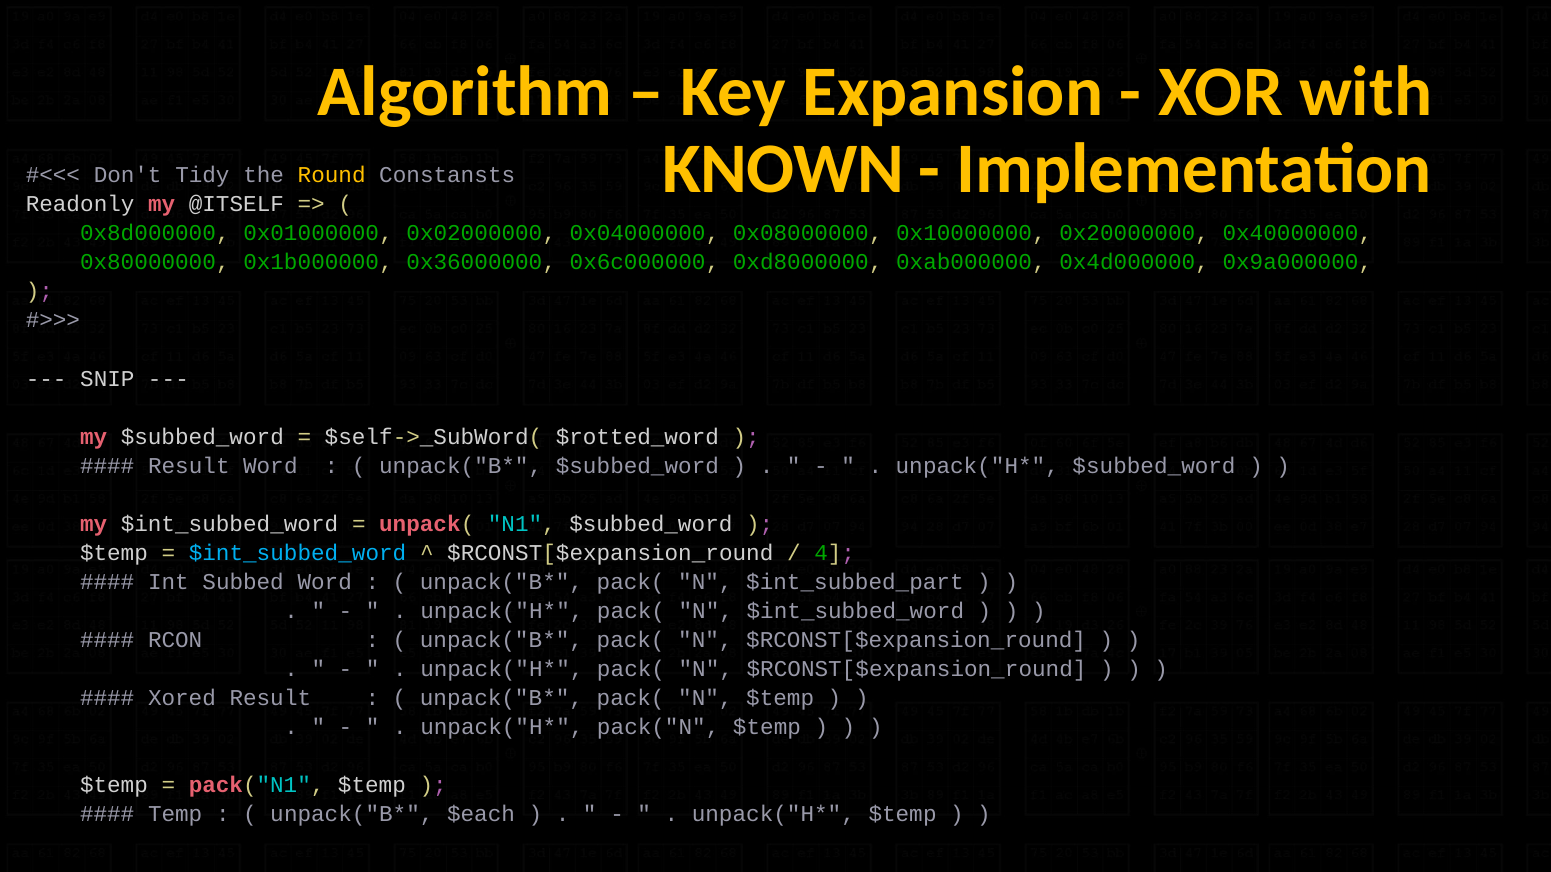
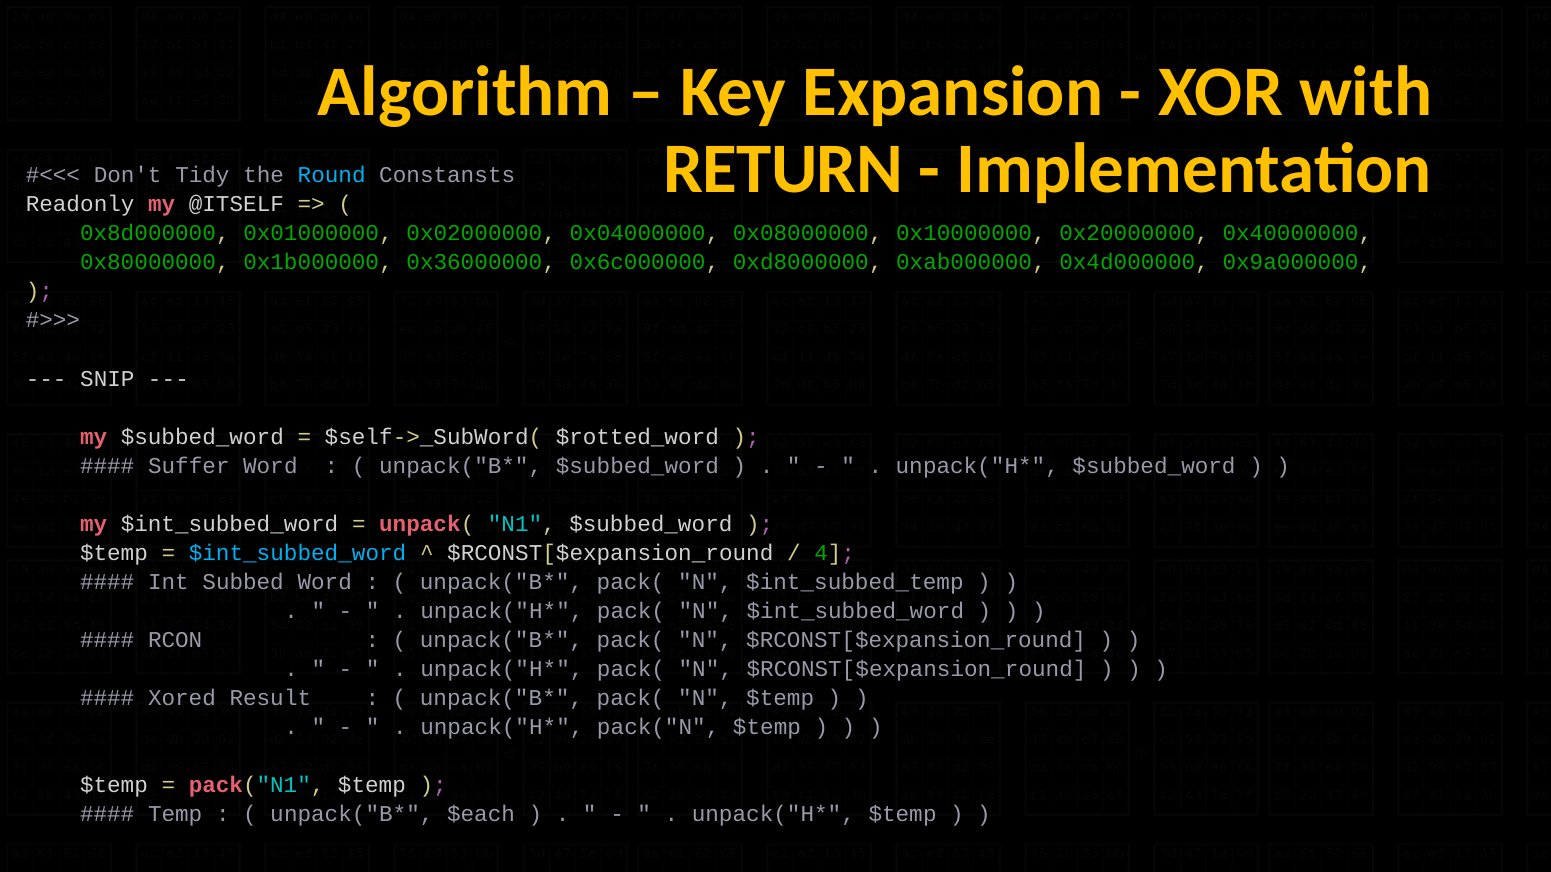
KNOWN: KNOWN -> RETURN (783, 169)
Round colour: yellow -> light blue (332, 175)
Result: Result -> Suffer (189, 466)
$int_subbed_part: $int_subbed_part -> $int_subbed_temp (855, 582)
